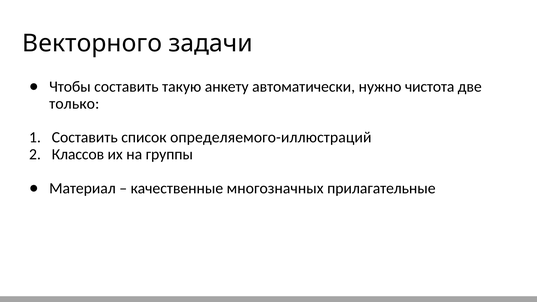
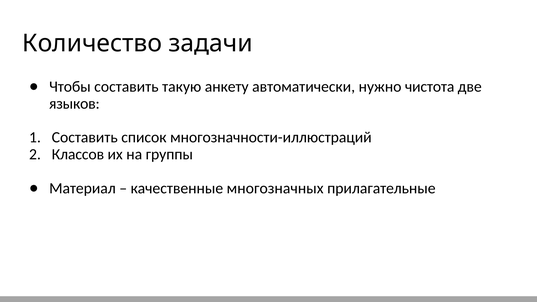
Векторного: Векторного -> Количество (92, 43)
только: только -> языков (74, 104)
определяемого-иллюстраций: определяемого-иллюстраций -> многозначности-иллюстраций (271, 138)
